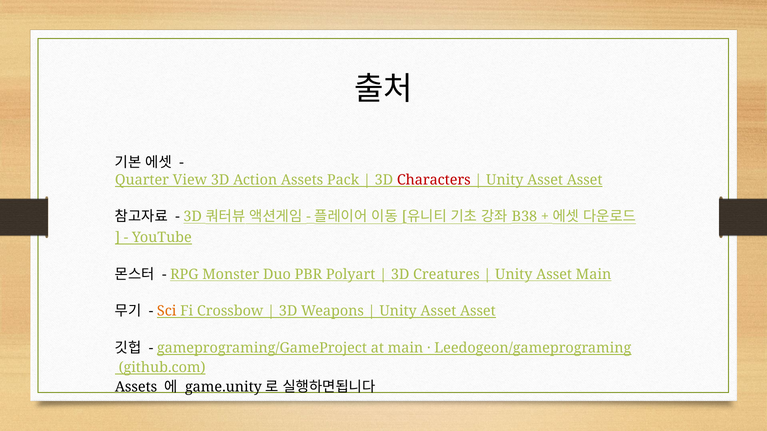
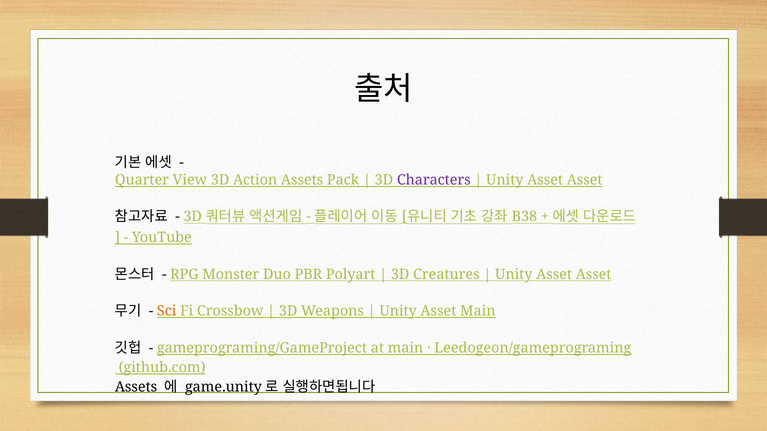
Characters colour: red -> purple (434, 180)
Main: Main -> Asset (594, 275)
Asset: Asset -> Main (478, 311)
